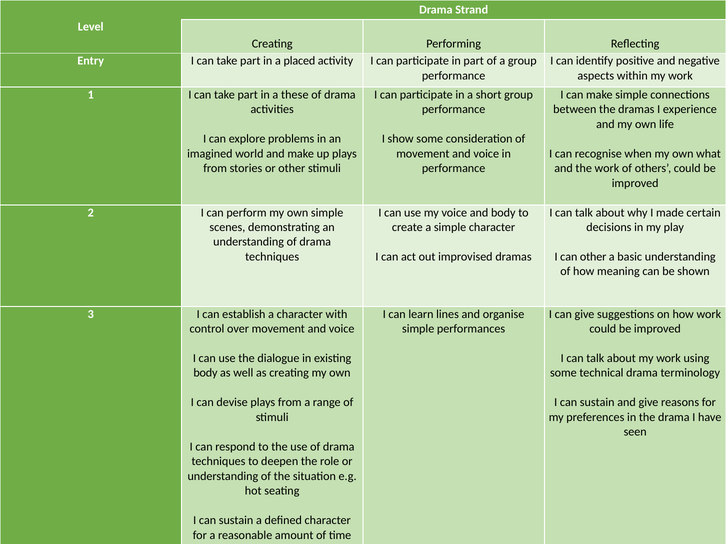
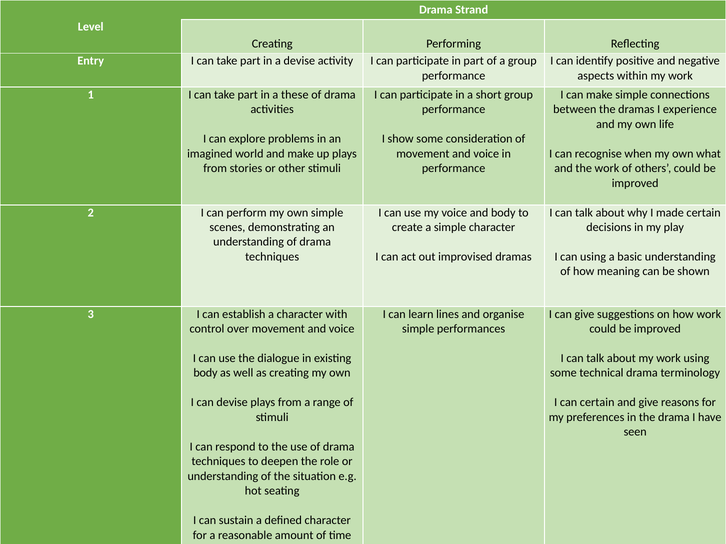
a placed: placed -> devise (299, 61)
can other: other -> using (593, 257)
sustain: sustain -> certain (597, 403)
